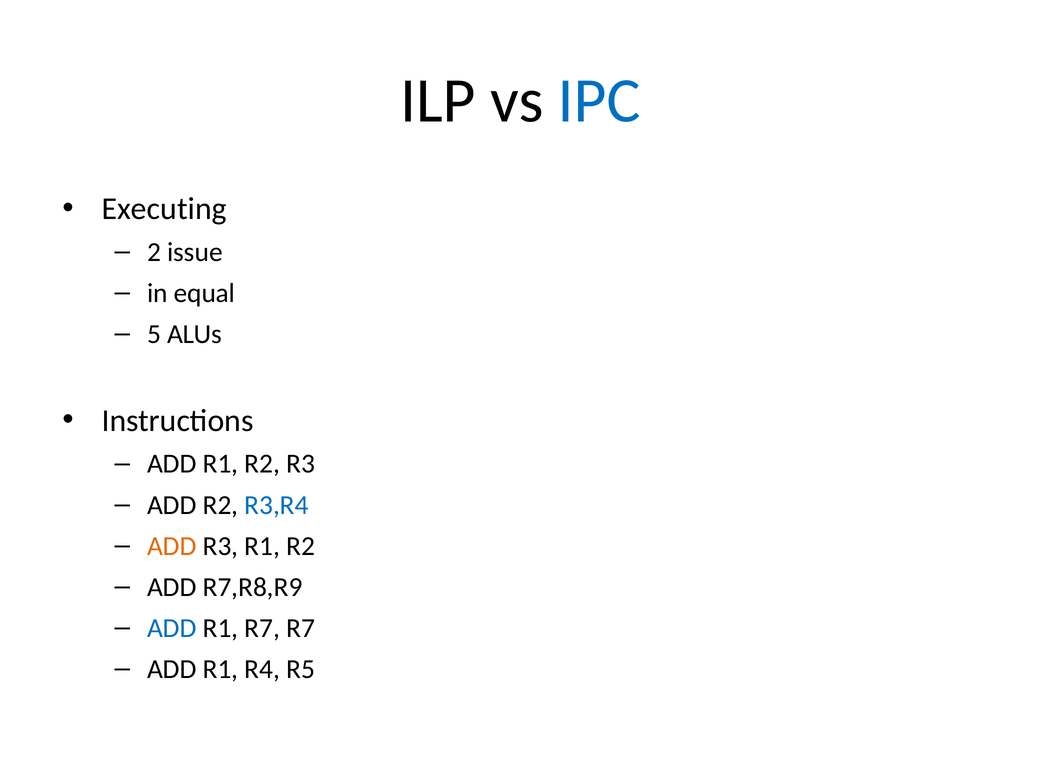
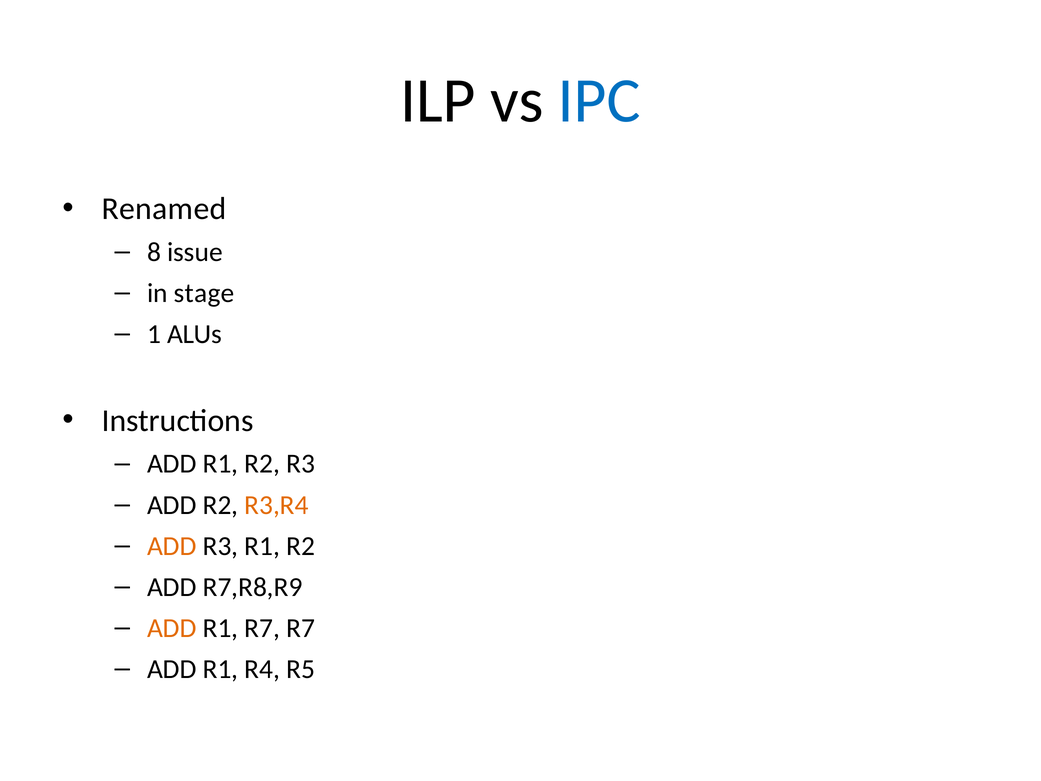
Executing: Executing -> Renamed (164, 209)
2: 2 -> 8 (154, 252)
equal: equal -> stage (204, 293)
5: 5 -> 1 (154, 334)
R3,R4 colour: blue -> orange (277, 505)
ADD colour: blue -> orange (172, 628)
